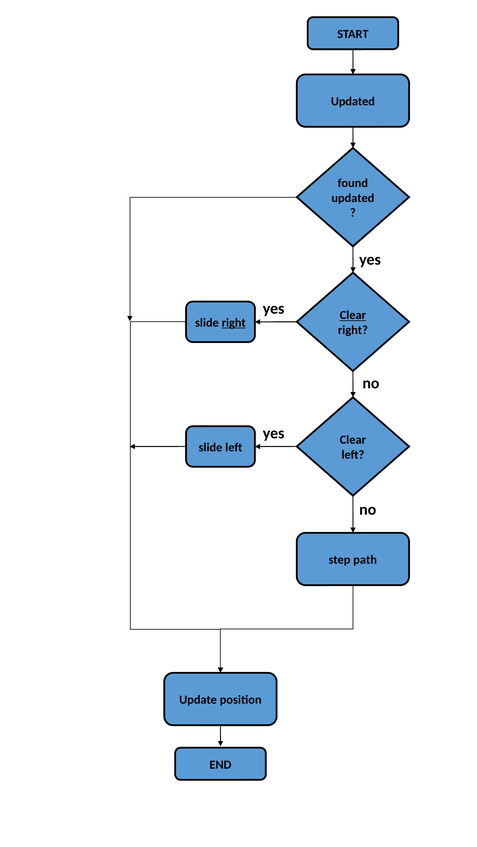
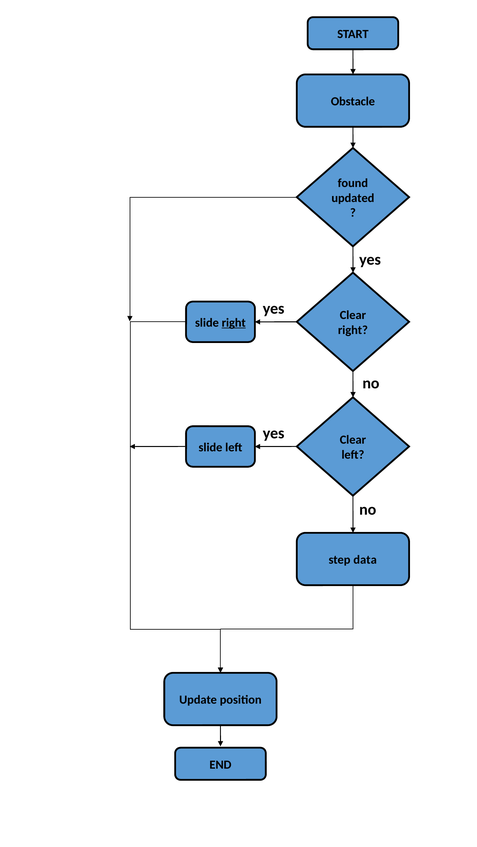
Updated: Updated -> Obstacle (353, 102)
Clear underline: present -> none (353, 316)
path: path -> data (365, 561)
